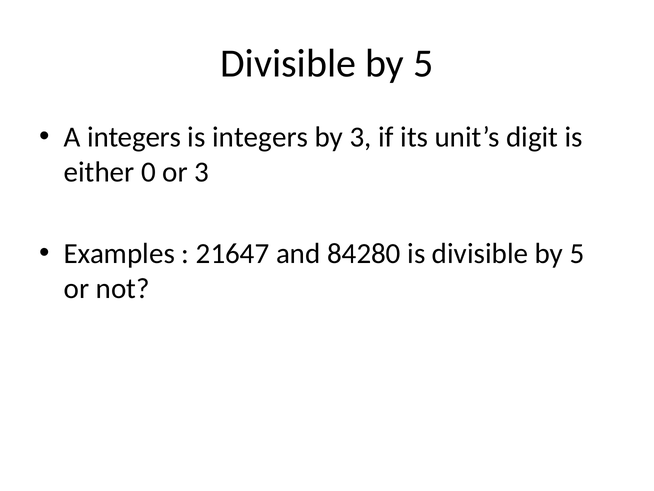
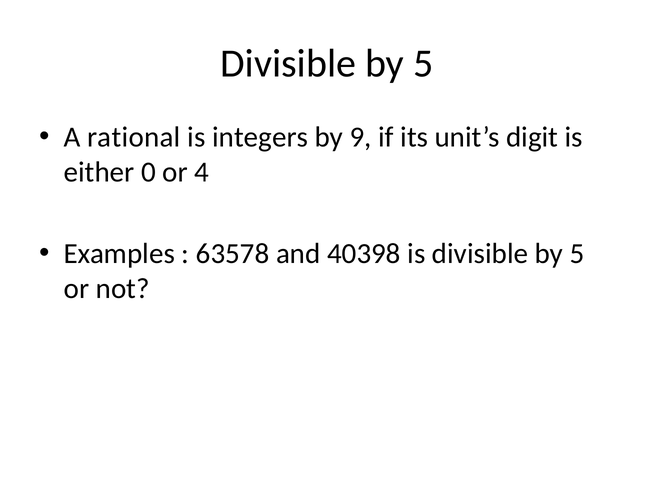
A integers: integers -> rational (134, 137)
by 3: 3 -> 9 (361, 137)
or 3: 3 -> 4 (202, 172)
21647: 21647 -> 63578 (233, 254)
84280: 84280 -> 40398 (364, 254)
